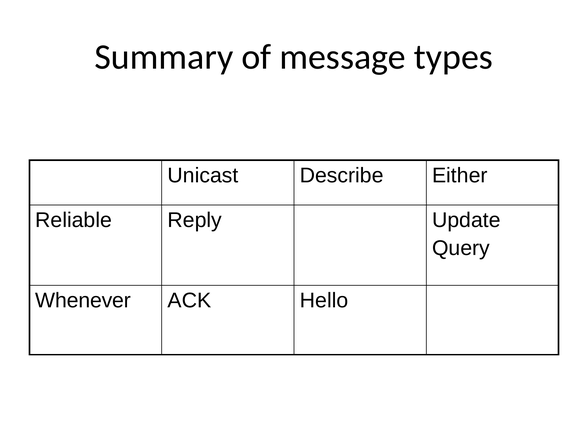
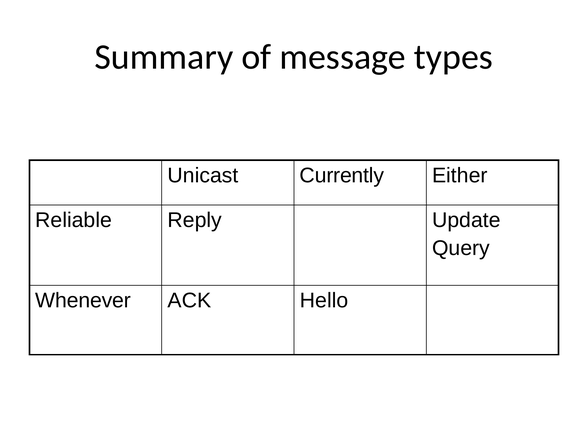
Describe: Describe -> Currently (342, 175)
